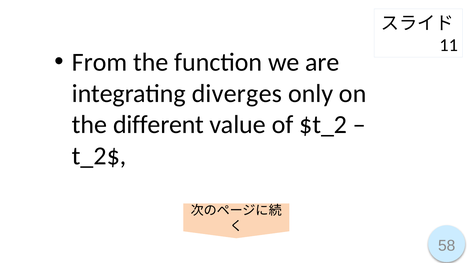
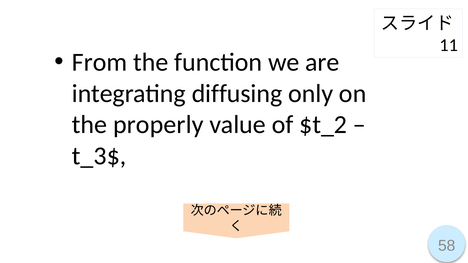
diverges: diverges -> diffusing (237, 94)
different: different -> properly (158, 125)
t_2$: t_2$ -> t_3$ (99, 156)
